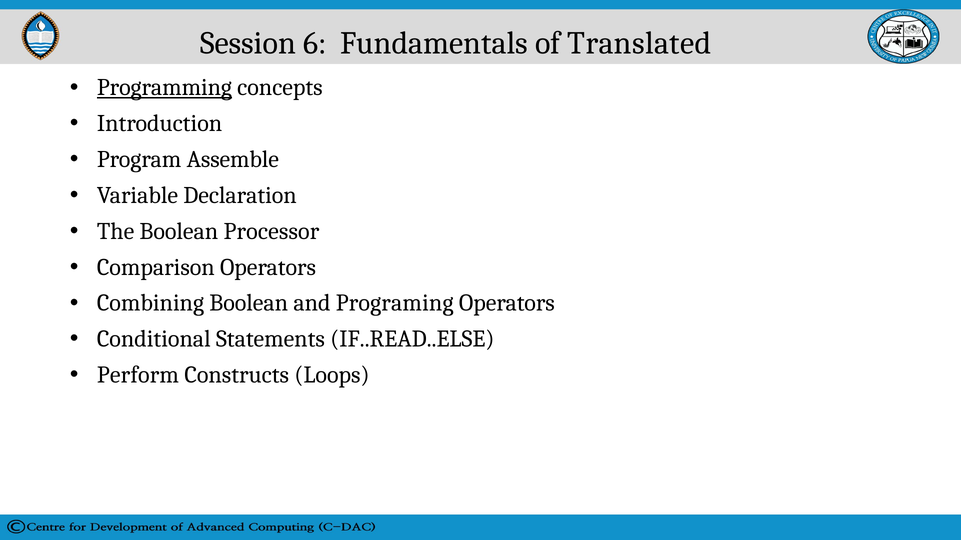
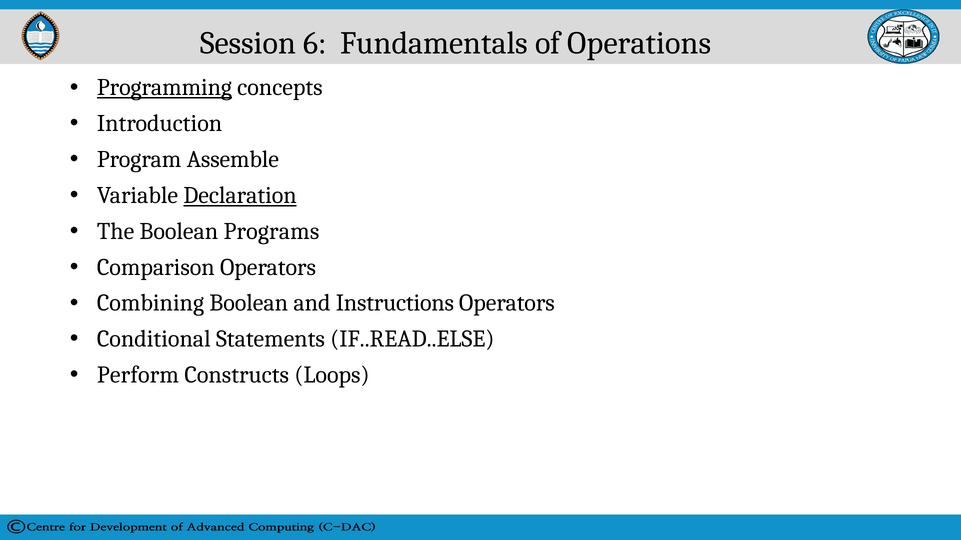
Translated: Translated -> Operations (639, 43)
Declaration underline: none -> present (240, 196)
Processor: Processor -> Programs (271, 231)
Programing: Programing -> Instructions (395, 303)
